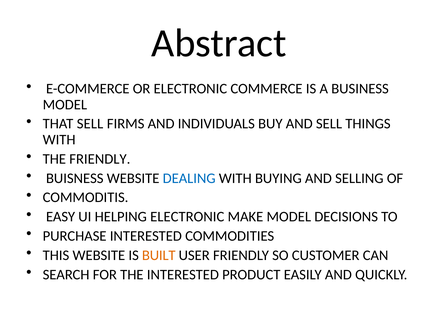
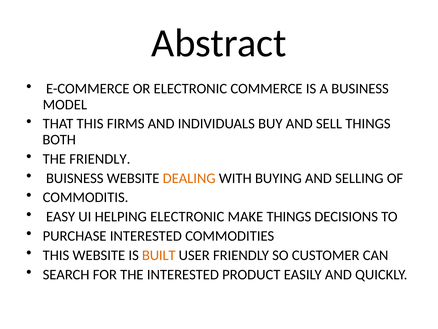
THAT SELL: SELL -> THIS (90, 124)
WITH: WITH -> BOTH (59, 139)
DEALING colour: blue -> orange (189, 178)
MAKE MODEL: MODEL -> THINGS (289, 216)
